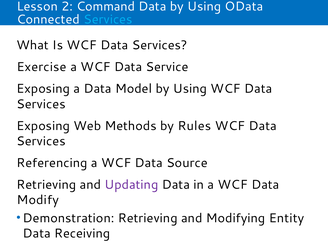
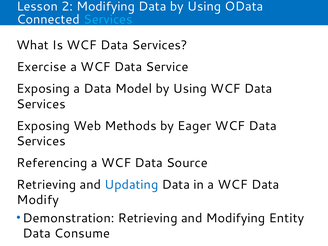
2 Command: Command -> Modifying (106, 6)
Rules: Rules -> Eager (194, 126)
Updating colour: purple -> blue (131, 185)
Receiving: Receiving -> Consume (82, 233)
